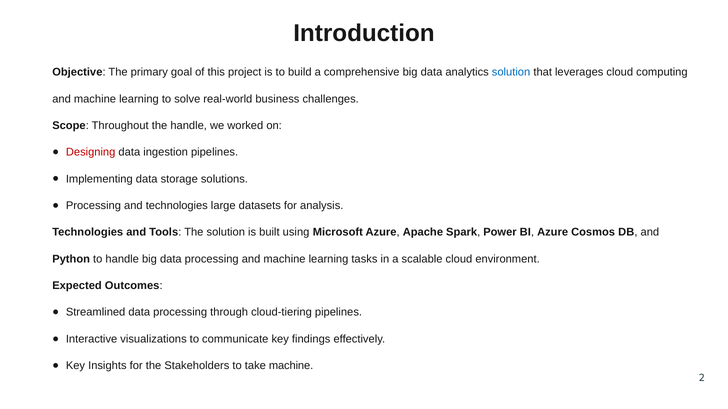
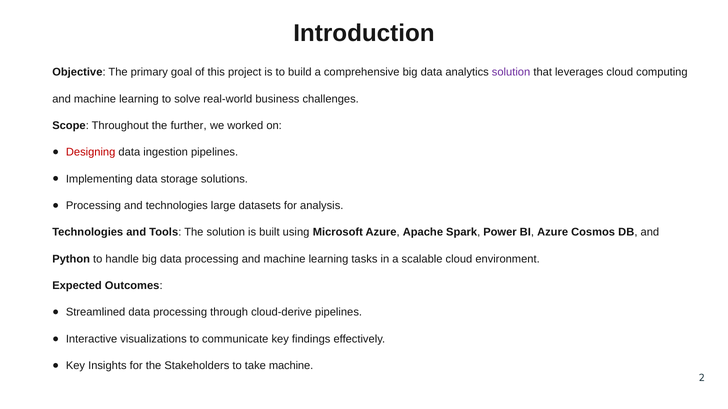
solution colour: blue -> purple (511, 72)
the handle: handle -> further (189, 126)
cloud-tiering: cloud-tiering -> cloud-derive (281, 313)
